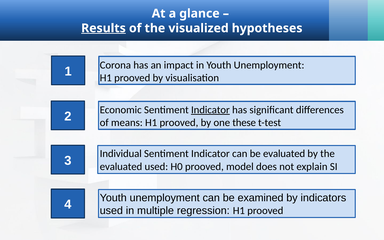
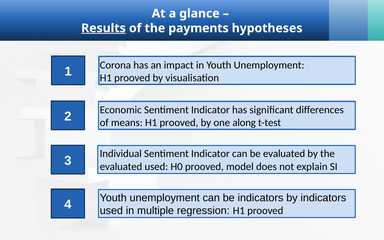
visualized: visualized -> payments (199, 28)
Indicator underline: present -> none (210, 110)
these: these -> along (244, 123)
be examined: examined -> indicators (261, 198)
